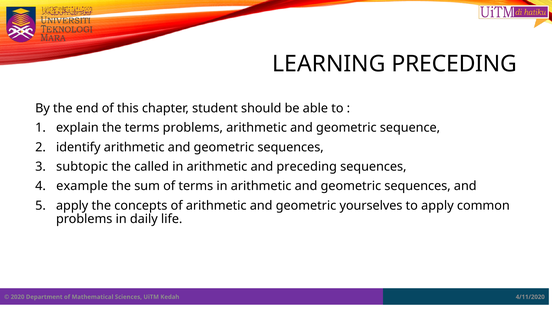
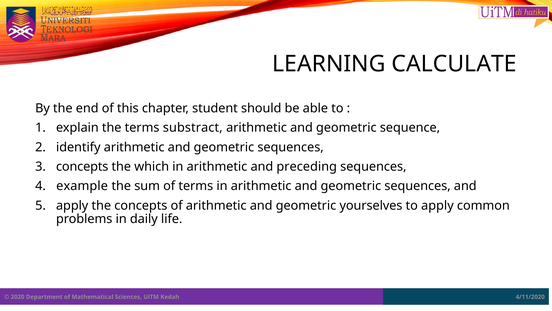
LEARNING PRECEDING: PRECEDING -> CALCULATE (454, 64)
terms problems: problems -> substract (193, 128)
subtopic: subtopic -> concepts (82, 166)
called: called -> which (152, 166)
